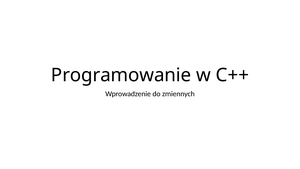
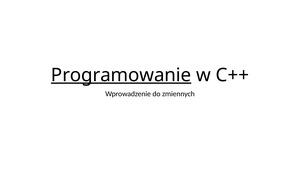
Programowanie underline: none -> present (121, 75)
